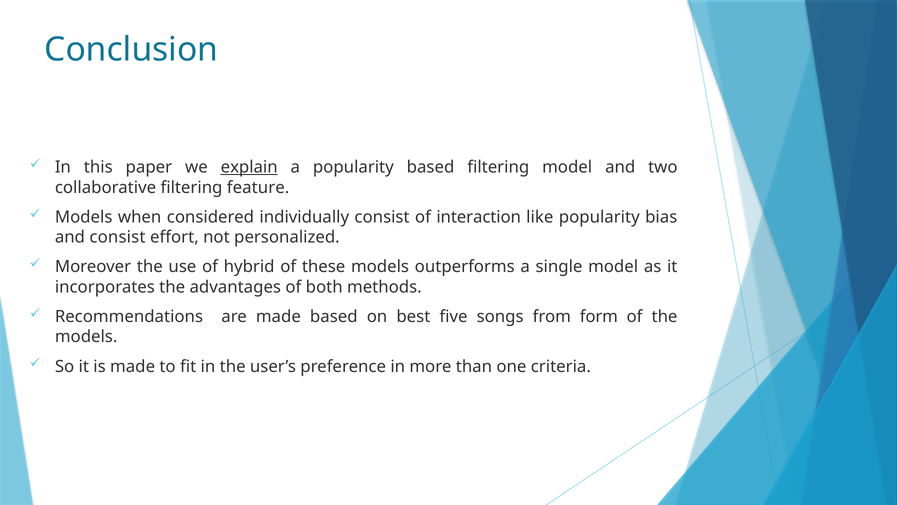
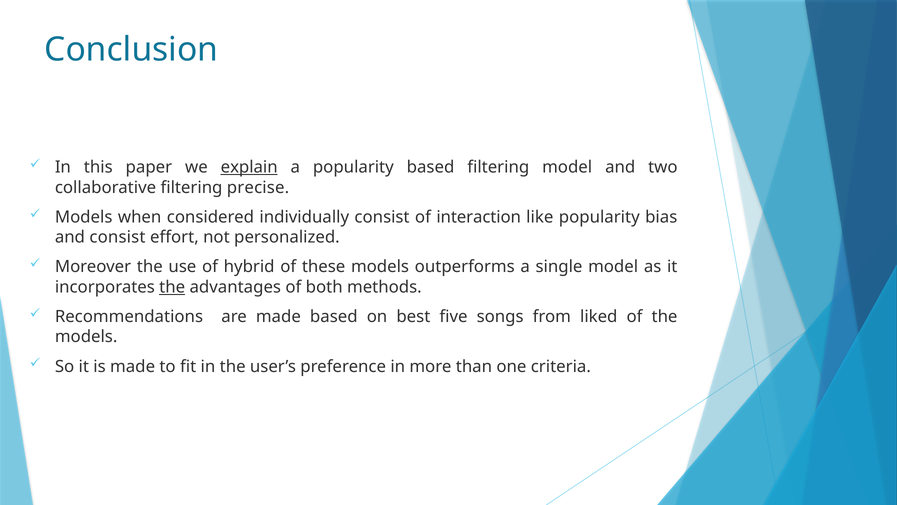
feature: feature -> precise (258, 187)
the underline: none -> present (172, 287)
form: form -> liked (599, 316)
